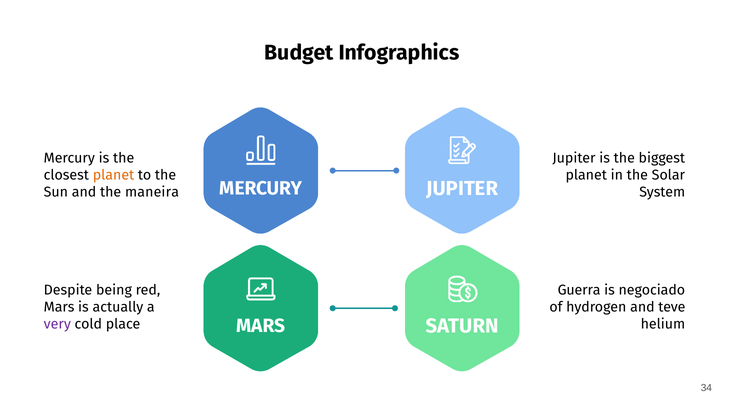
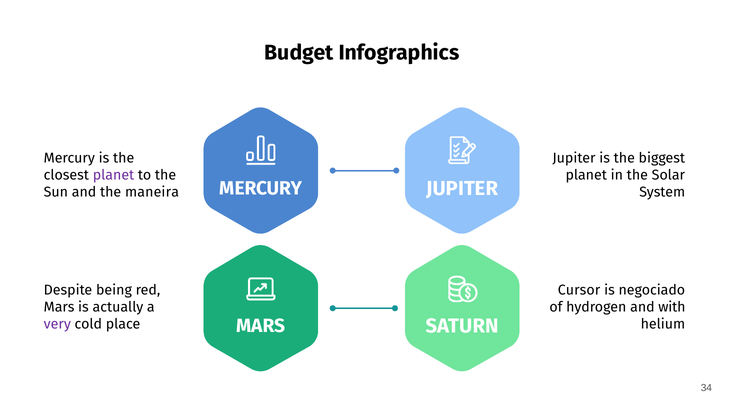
planet colour: orange -> purple (114, 175)
Guerra: Guerra -> Cursor (579, 290)
teve: teve -> with (672, 307)
